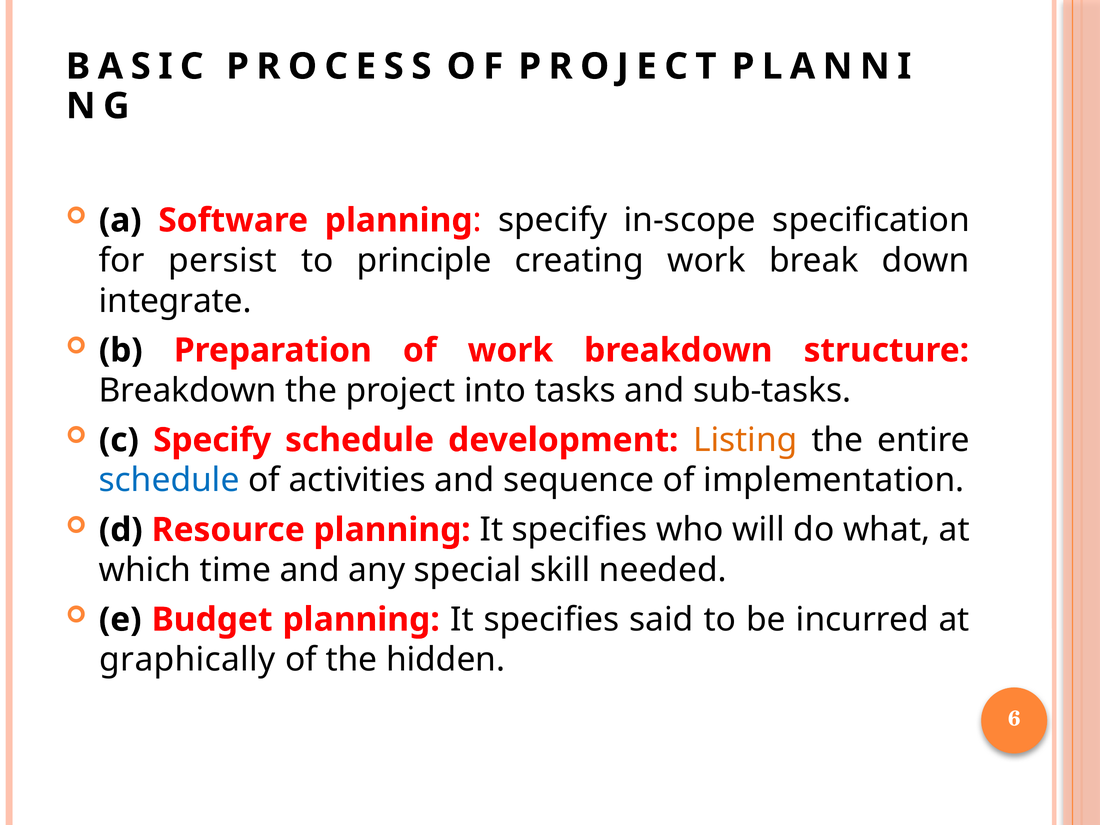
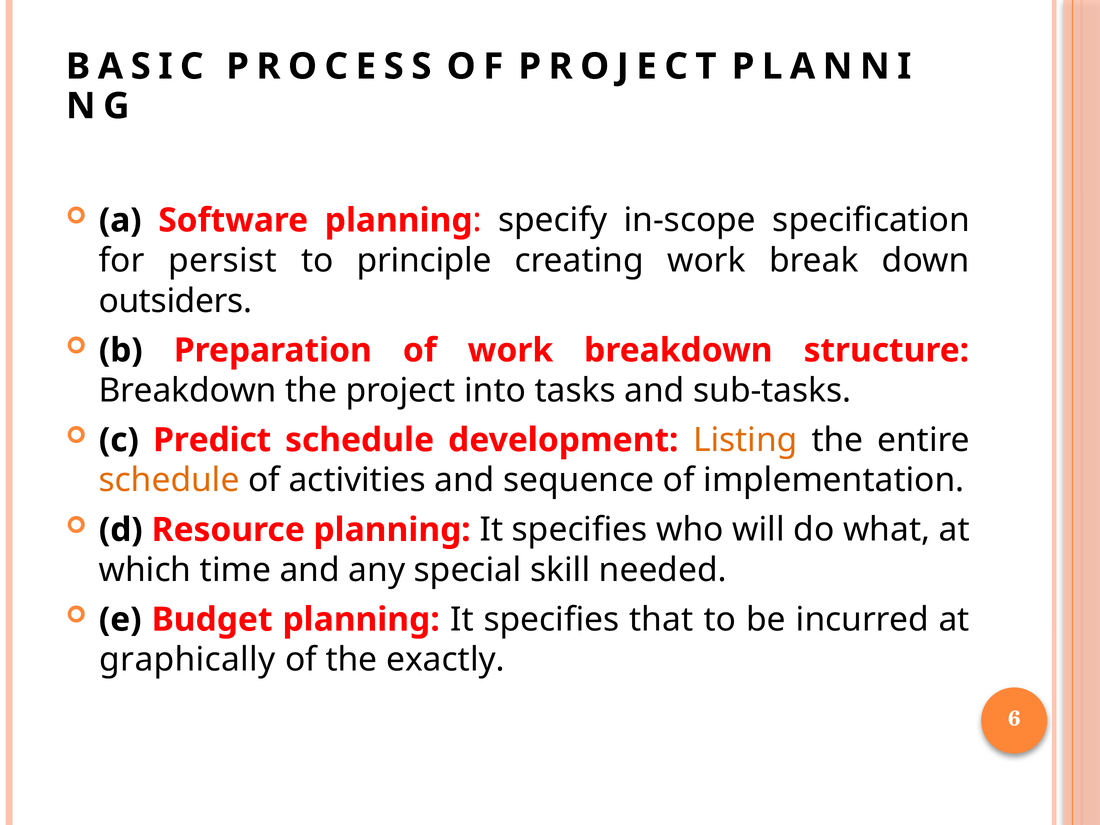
integrate: integrate -> outsiders (175, 301)
c Specify: Specify -> Predict (212, 440)
schedule colour: blue -> orange (169, 480)
said: said -> that (661, 620)
hidden: hidden -> exactly (446, 660)
